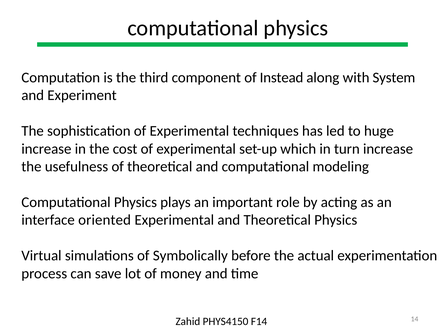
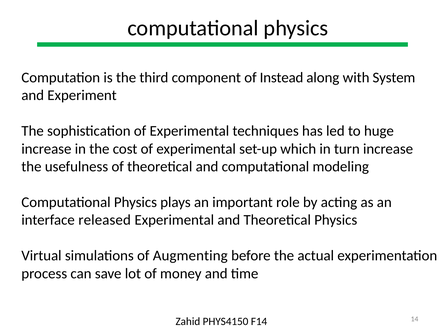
oriented: oriented -> released (105, 220)
Symbolically: Symbolically -> Augmenting (190, 255)
